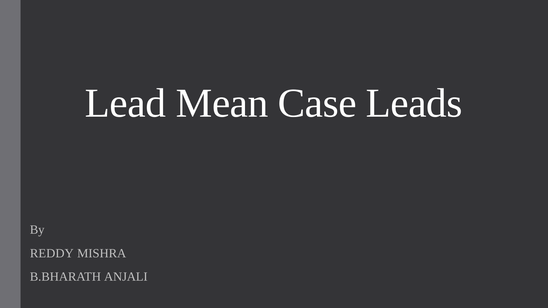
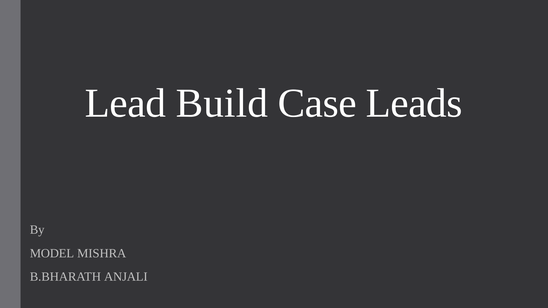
Mean: Mean -> Build (222, 103)
REDDY: REDDY -> MODEL (52, 253)
